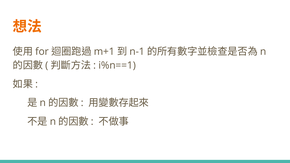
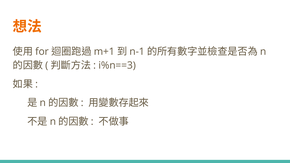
i%n==1: i%n==1 -> i%n==3 (117, 65)
